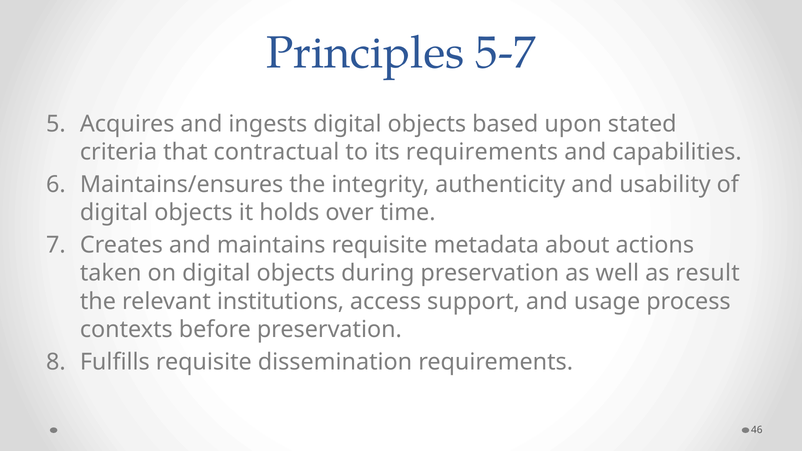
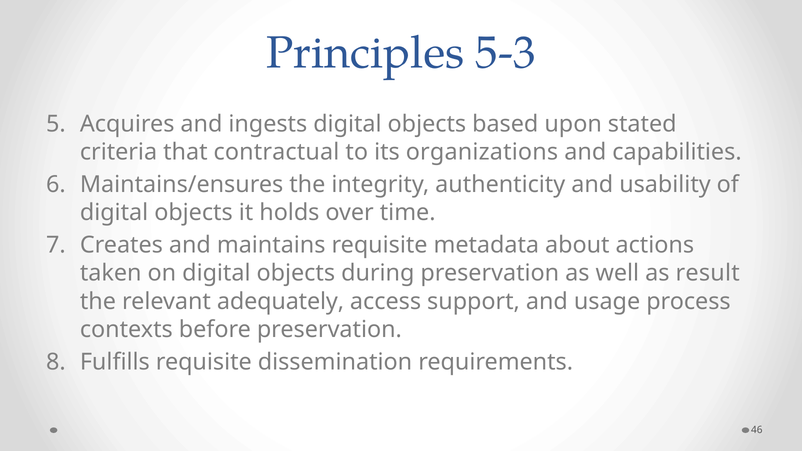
5-7: 5-7 -> 5-3 (506, 53)
its requirements: requirements -> organizations (482, 152)
institutions: institutions -> adequately (280, 301)
